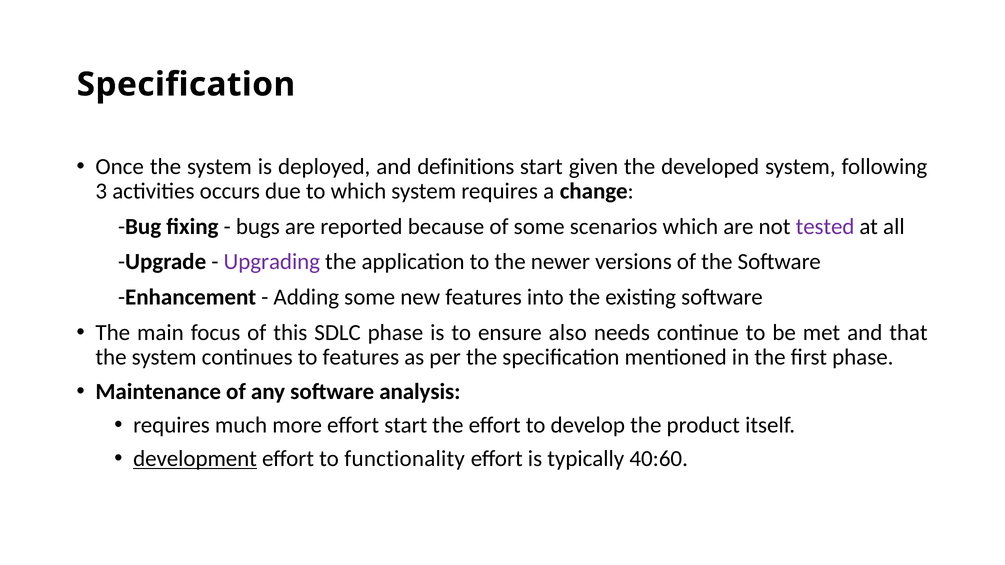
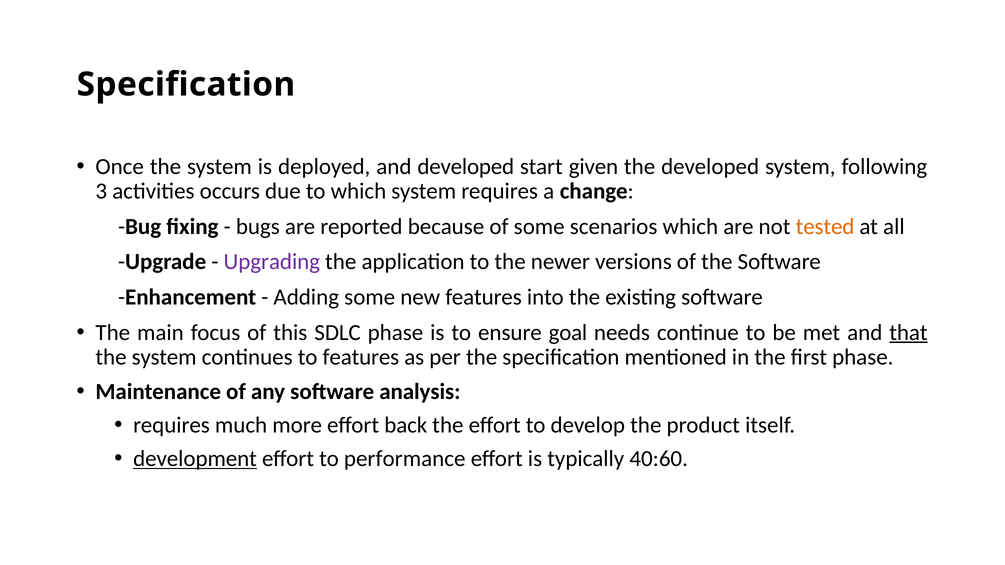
and definitions: definitions -> developed (466, 167)
tested colour: purple -> orange (825, 227)
also: also -> goal (568, 333)
that underline: none -> present (908, 333)
effort start: start -> back (406, 425)
functionality: functionality -> performance (405, 459)
